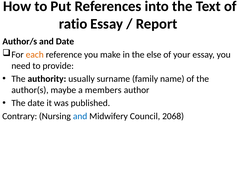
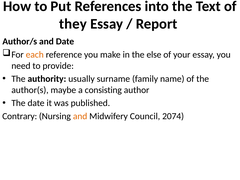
ratio: ratio -> they (73, 24)
members: members -> consisting (103, 90)
and colour: blue -> orange (80, 116)
2068: 2068 -> 2074 (173, 116)
